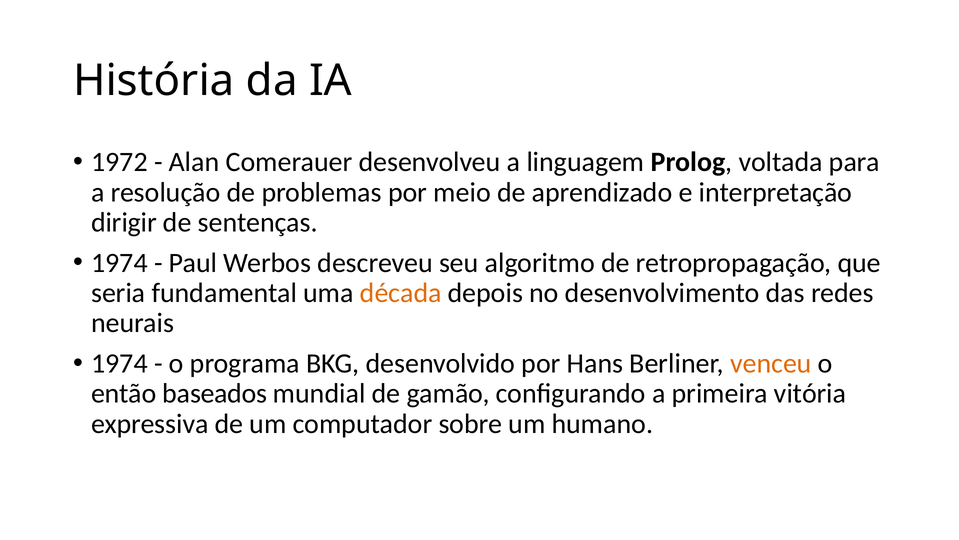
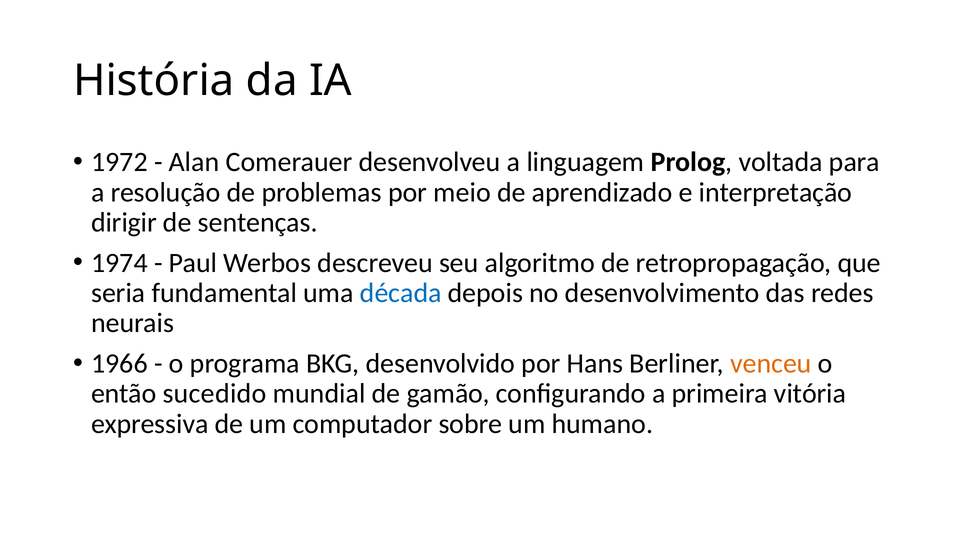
década colour: orange -> blue (401, 293)
1974: 1974 -> 1966 (119, 363)
baseados: baseados -> sucedido (215, 393)
